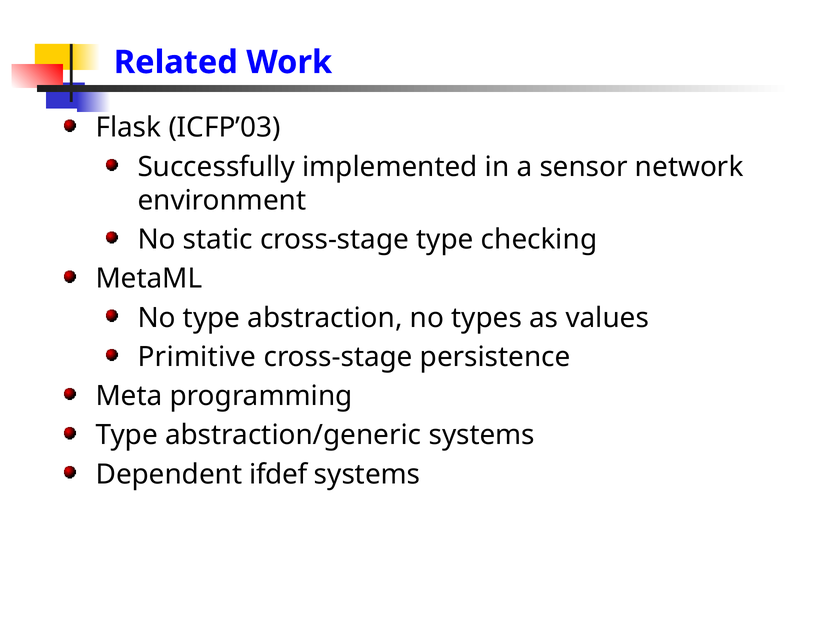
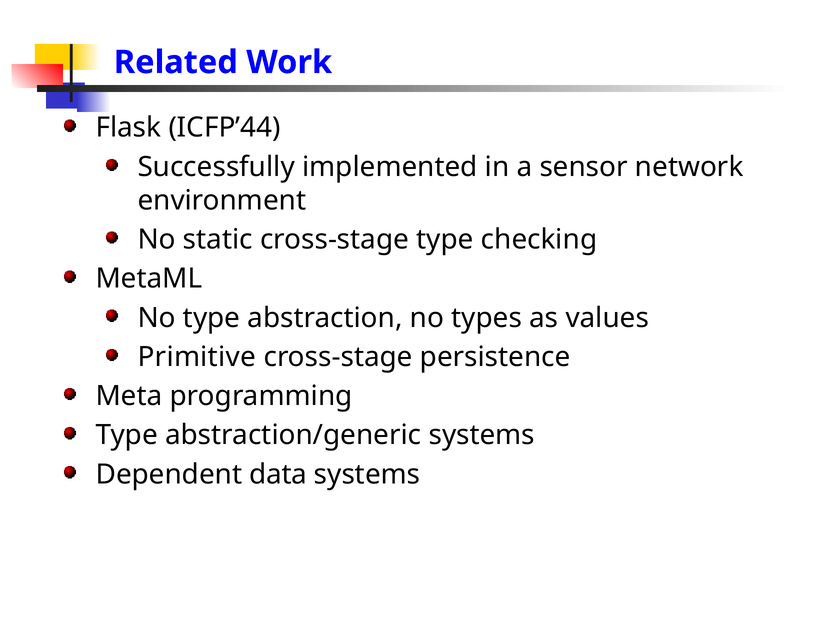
ICFP’03: ICFP’03 -> ICFP’44 (225, 128)
ifdef: ifdef -> data (278, 474)
